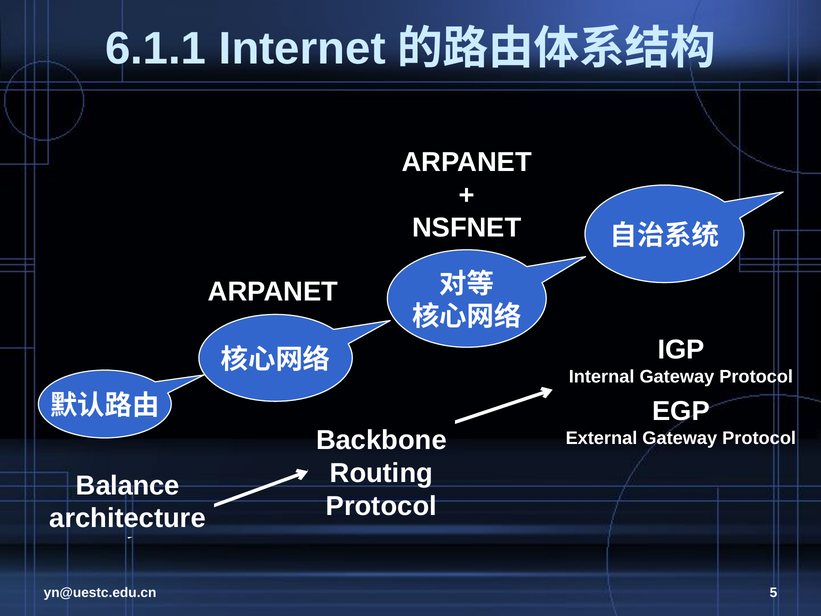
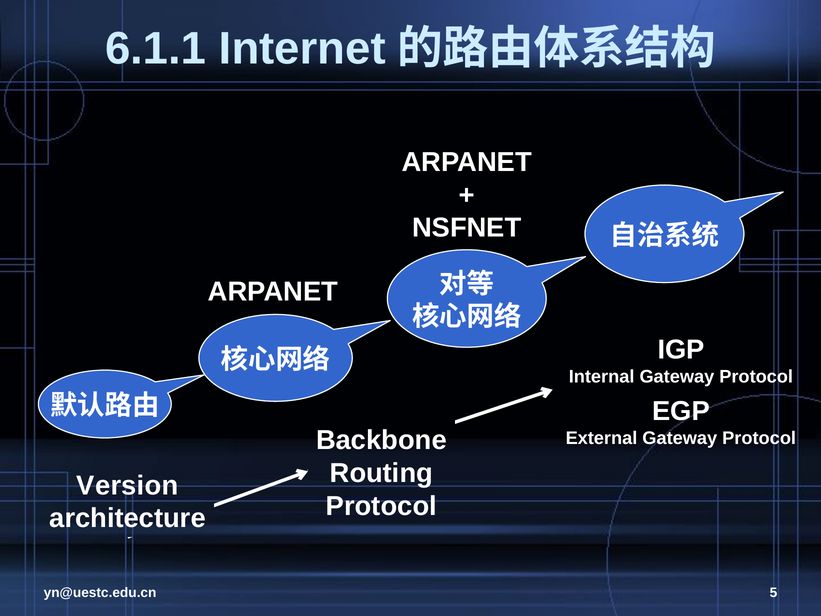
Balance: Balance -> Version (127, 485)
